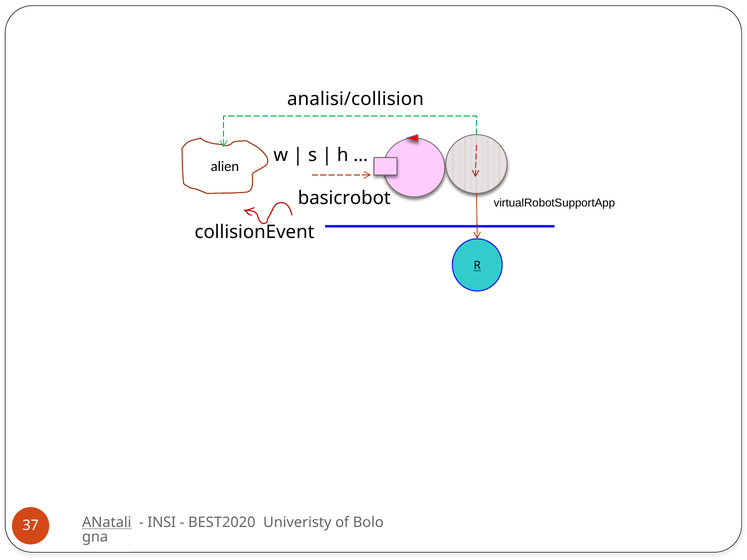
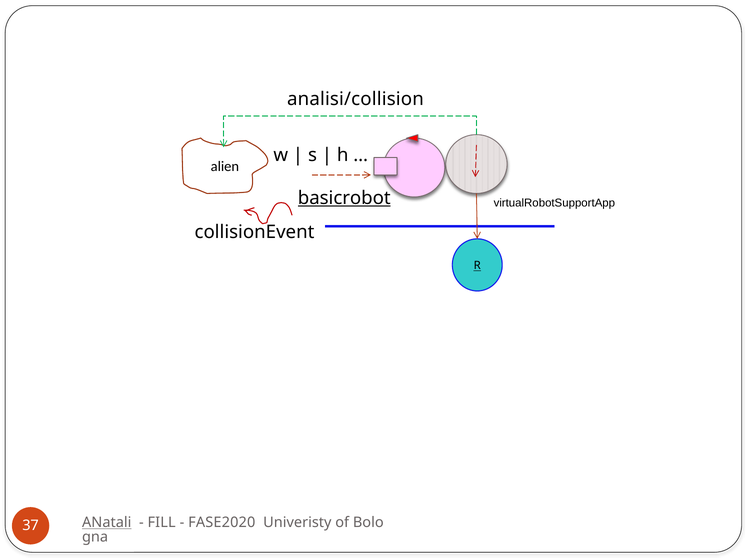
basicrobot underline: none -> present (344, 198)
INSI: INSI -> FILL (162, 523)
BEST2020: BEST2020 -> FASE2020 (222, 523)
